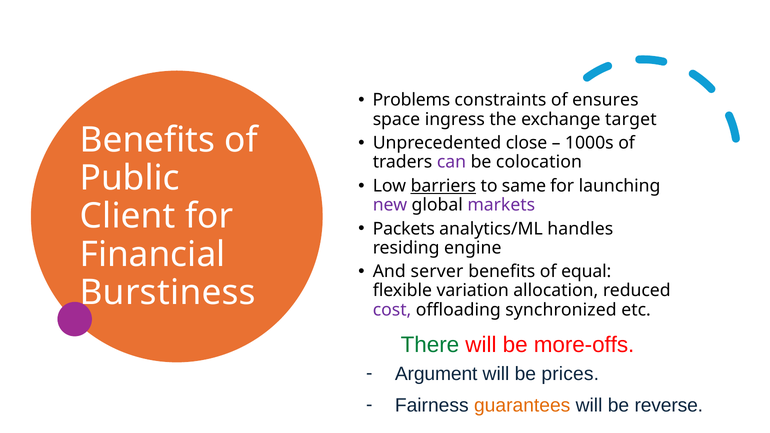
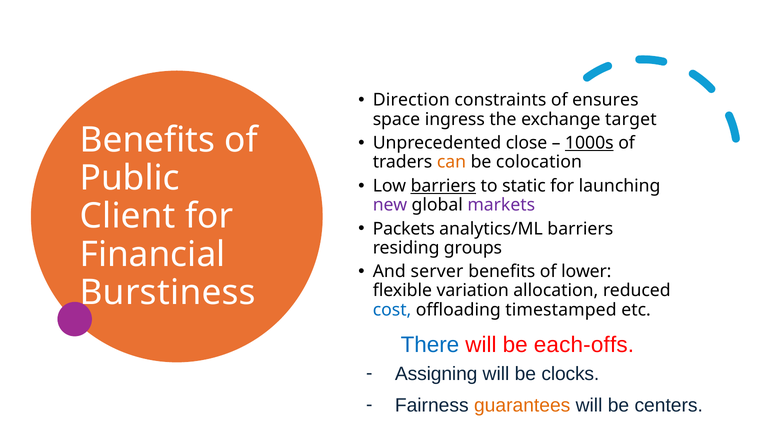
Problems: Problems -> Direction (411, 100)
1000s underline: none -> present (589, 143)
can colour: purple -> orange (452, 162)
same: same -> static (524, 186)
analytics/ML handles: handles -> barriers (580, 229)
engine: engine -> groups (473, 248)
equal: equal -> lower (586, 272)
cost colour: purple -> blue (392, 310)
synchronized: synchronized -> timestamped (561, 310)
There colour: green -> blue (430, 345)
more-offs: more-offs -> each-offs (584, 345)
Argument: Argument -> Assigning (436, 374)
prices: prices -> clocks (570, 374)
reverse: reverse -> centers (669, 406)
